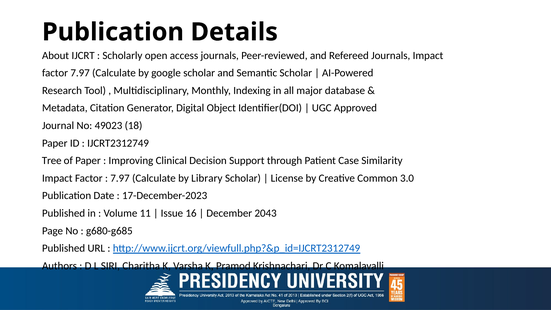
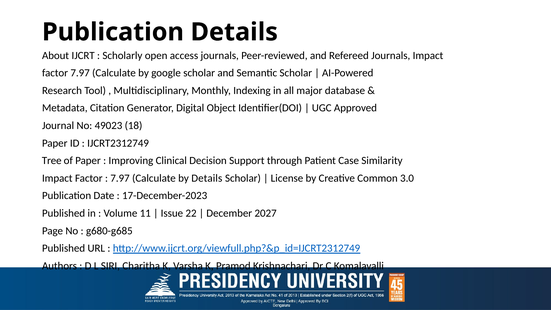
by Library: Library -> Details (207, 178)
16: 16 -> 22 (191, 213)
2043: 2043 -> 2027 (266, 213)
